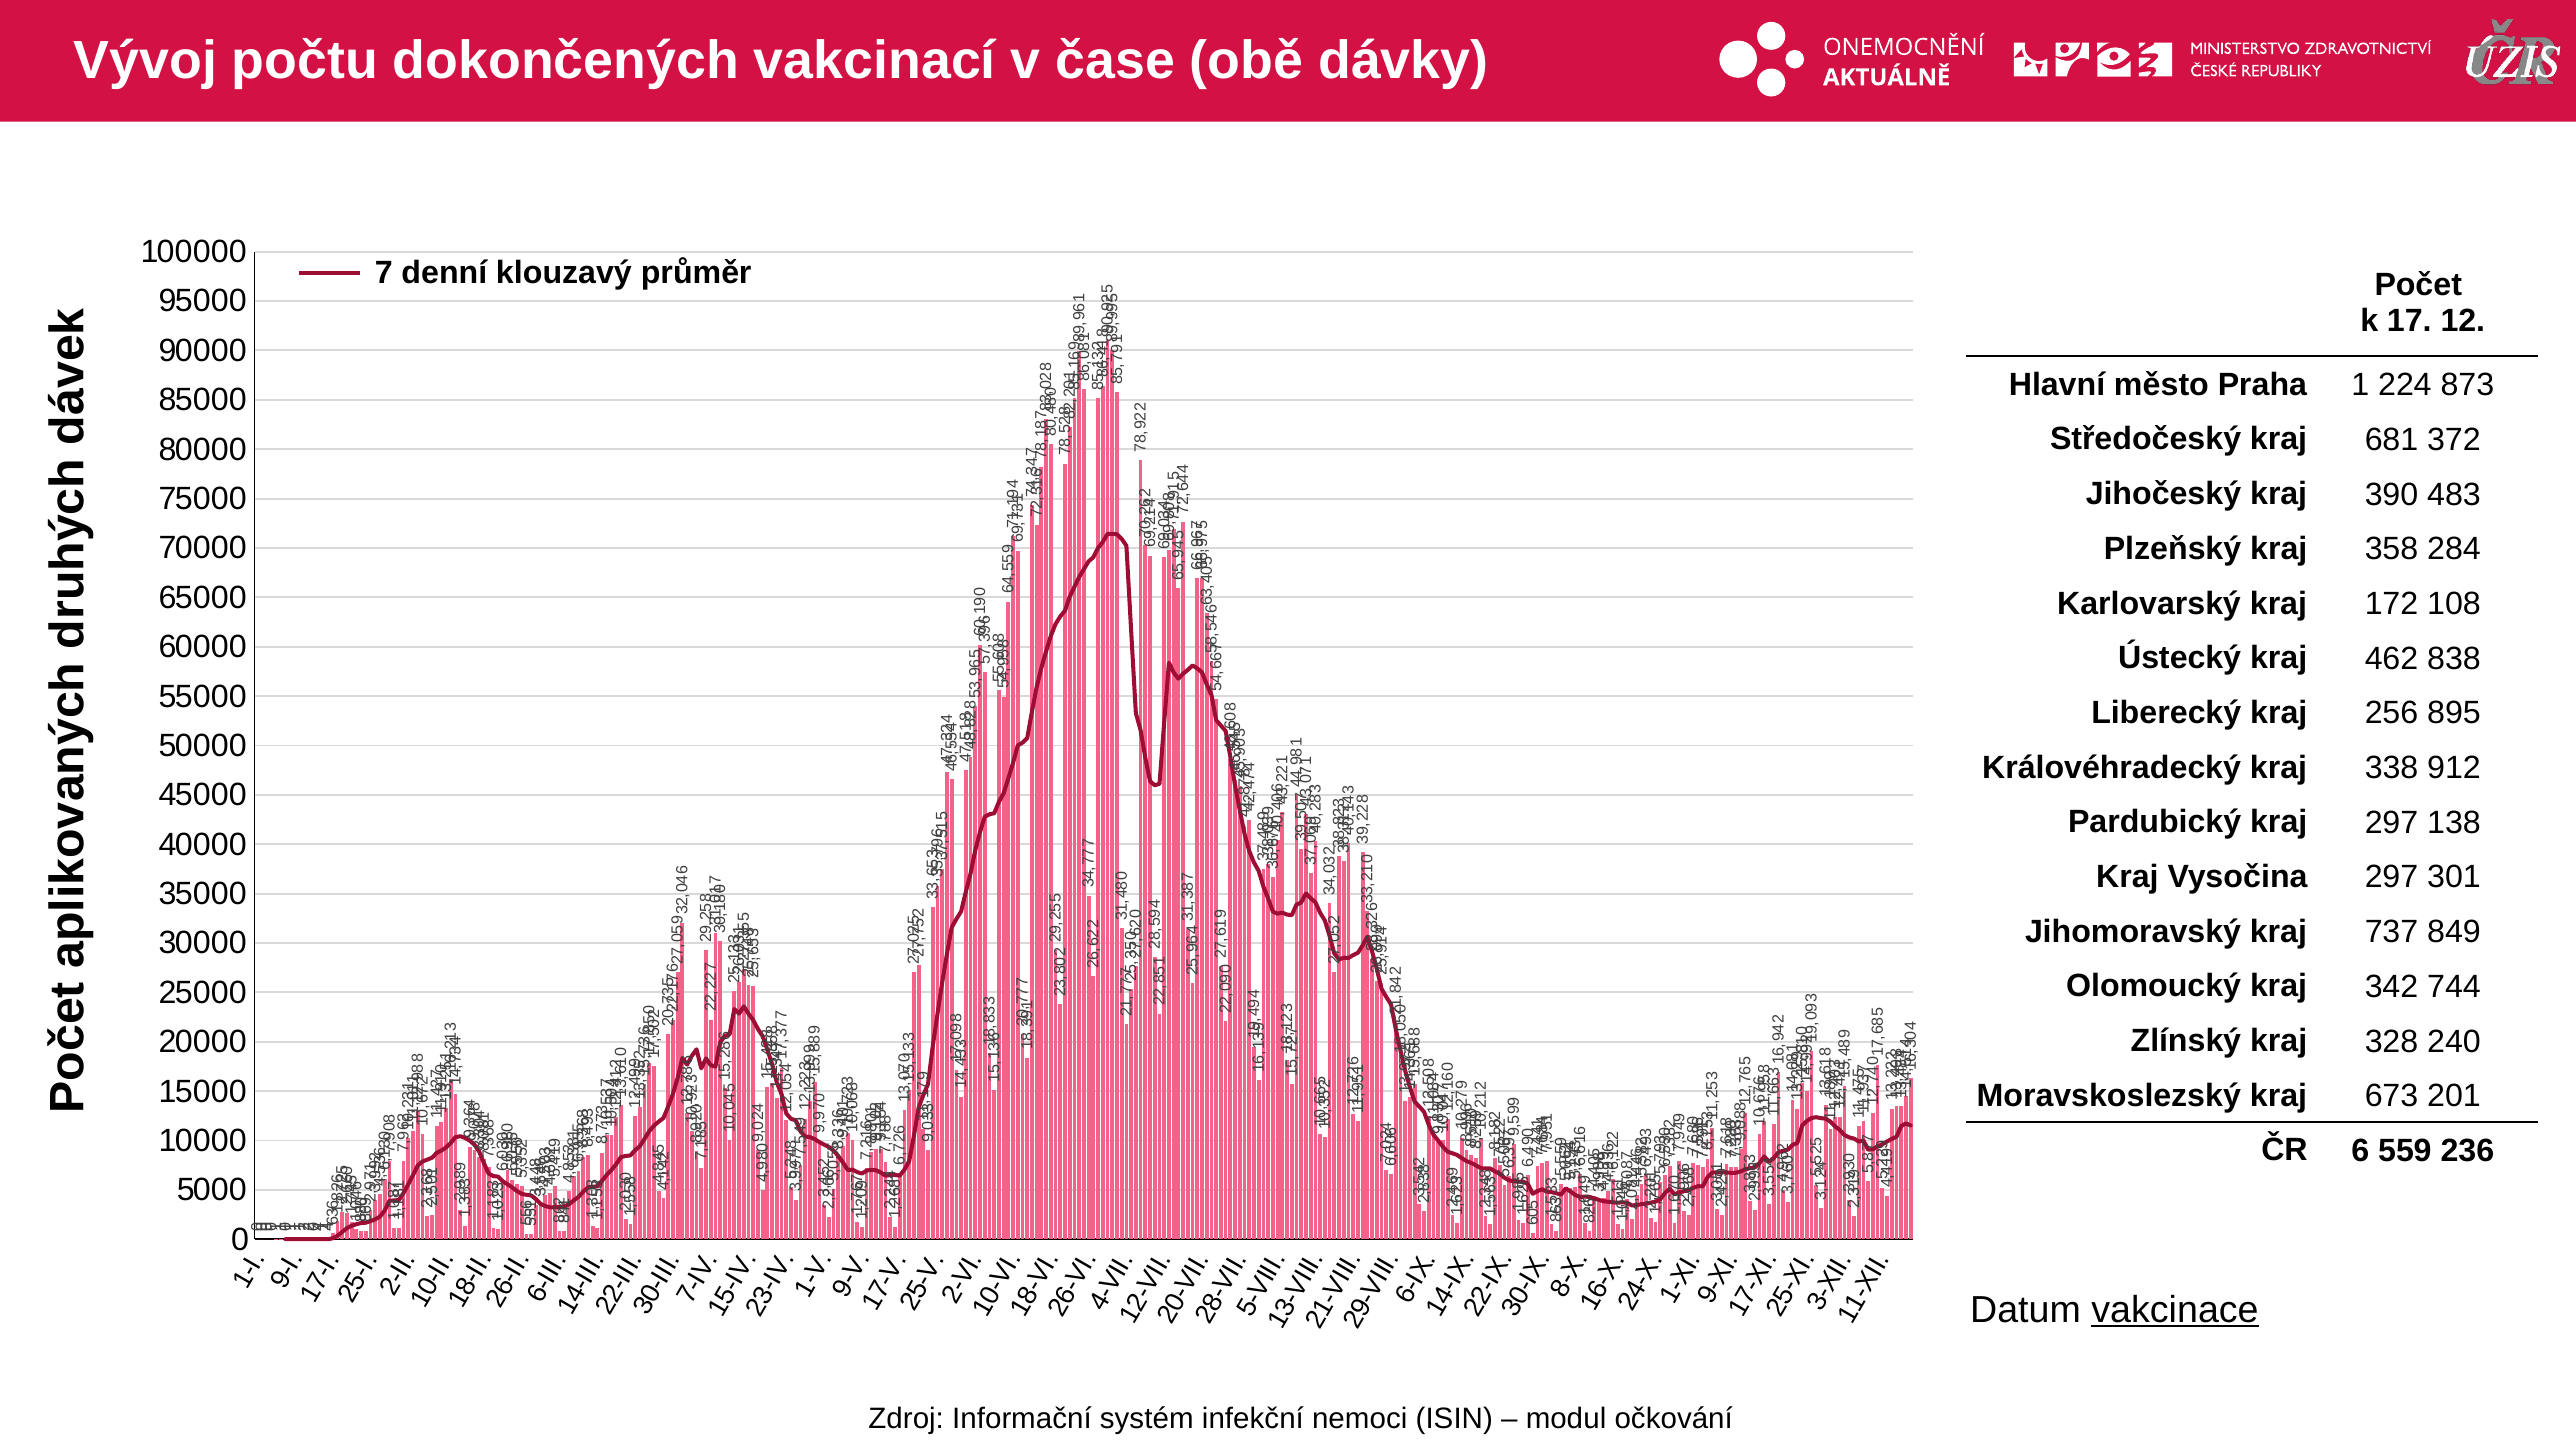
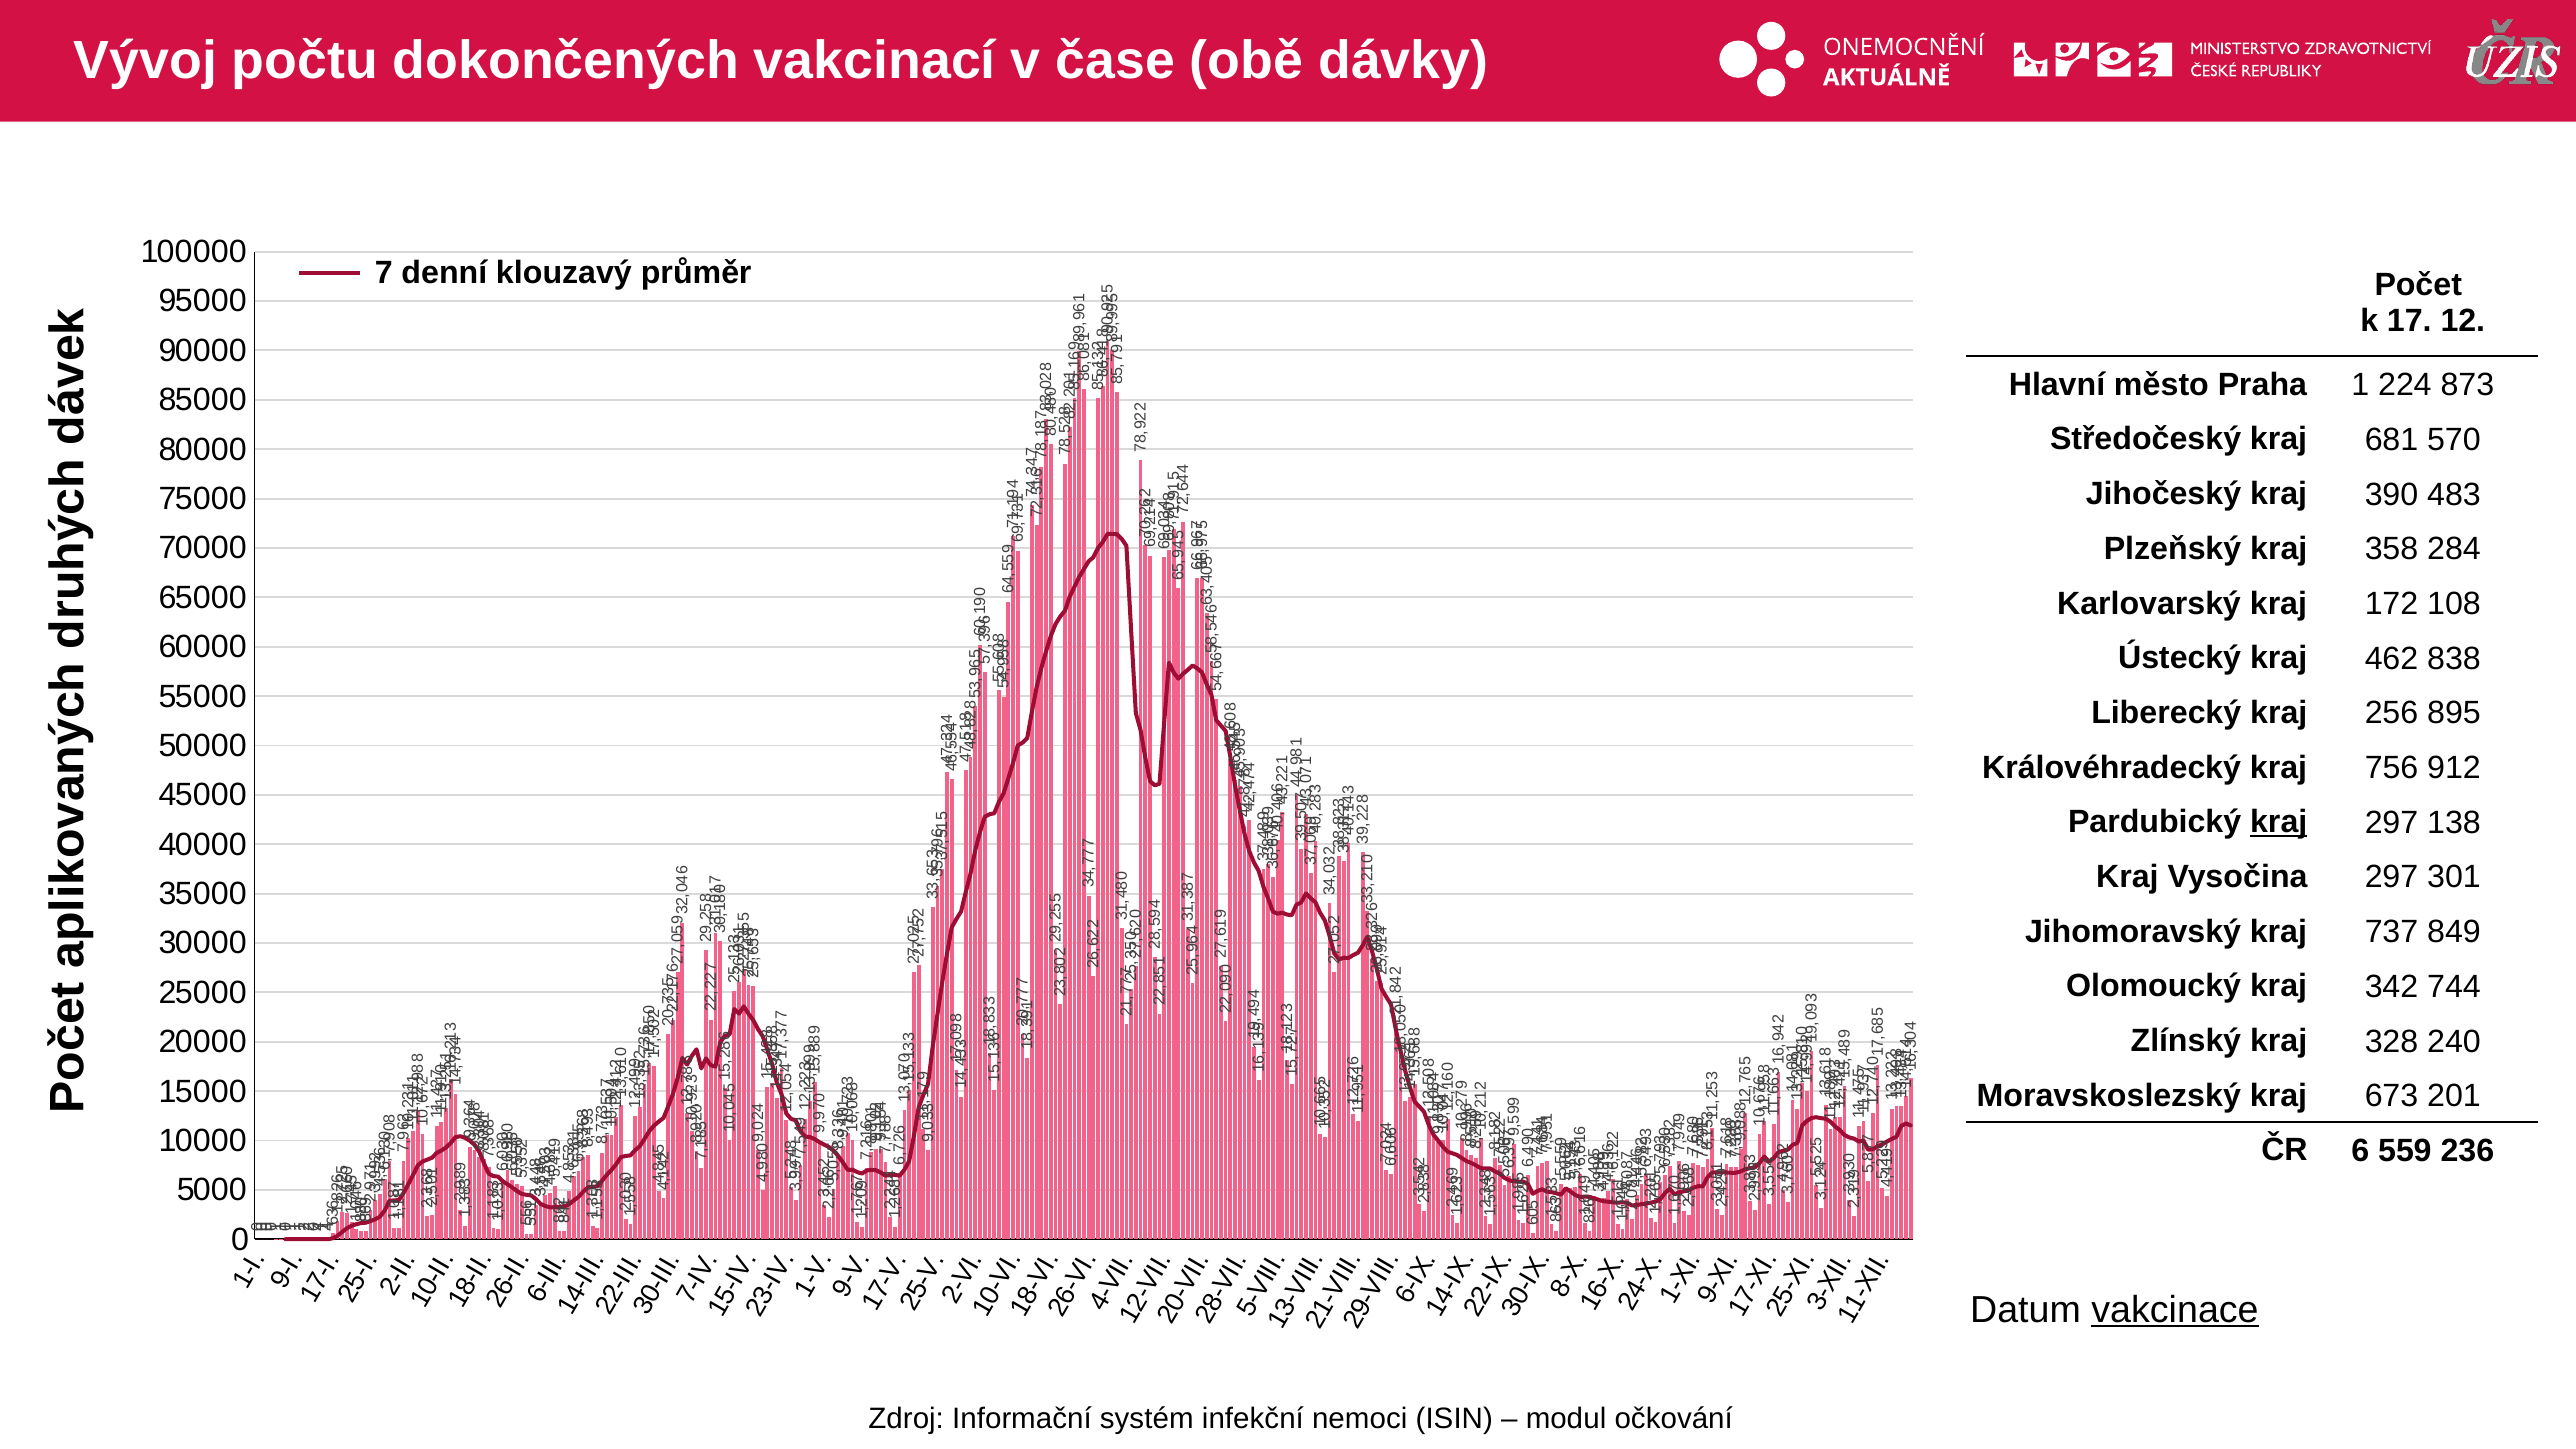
372: 372 -> 570 (2454, 440)
338: 338 -> 756 (2392, 768)
kraj underline: none -> present (2279, 822)
